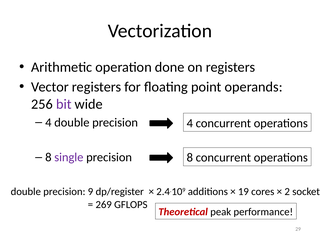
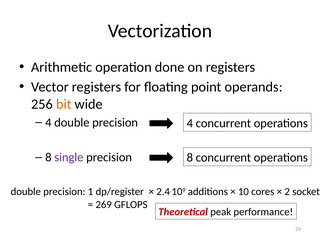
bit colour: purple -> orange (64, 104)
9: 9 -> 1 (90, 192)
19: 19 -> 10 (243, 192)
